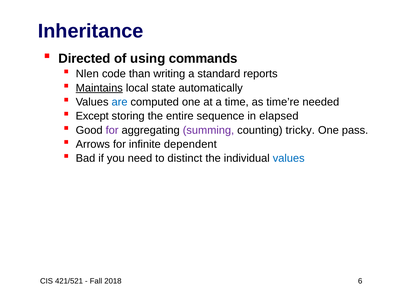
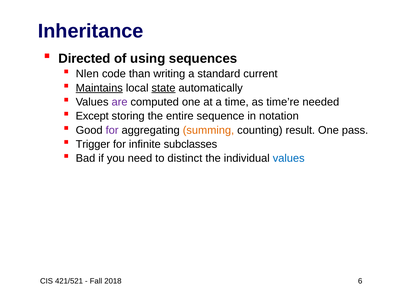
commands: commands -> sequences (203, 59)
reports: reports -> current (260, 74)
state underline: none -> present (163, 88)
are colour: blue -> purple (120, 102)
elapsed: elapsed -> notation (279, 116)
summing colour: purple -> orange (208, 130)
tricky: tricky -> result (300, 130)
Arrows: Arrows -> Trigger (93, 144)
dependent: dependent -> subclasses (190, 144)
